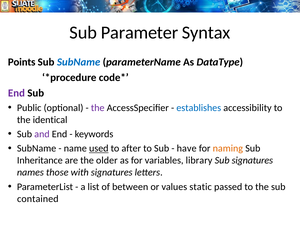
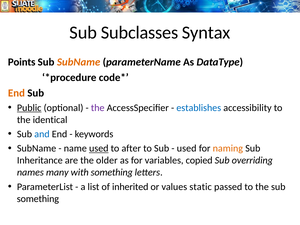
Parameter: Parameter -> Subclasses (140, 33)
SubName colour: blue -> orange (79, 62)
End colour: purple -> orange (16, 93)
Public underline: none -> present (29, 108)
and colour: purple -> blue (42, 134)
have: have -> used (187, 148)
library: library -> copied (199, 160)
Sub signatures: signatures -> overriding (252, 160)
those: those -> many (57, 172)
with signatures: signatures -> something (112, 172)
between: between -> inherited (130, 187)
contained: contained -> something (38, 199)
